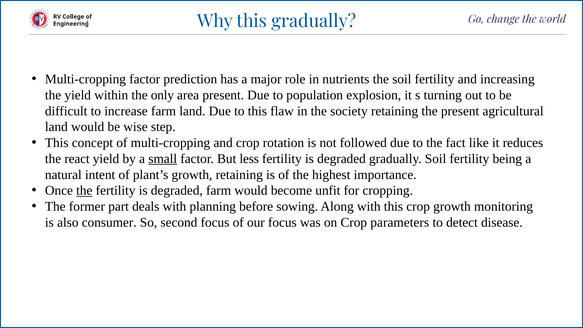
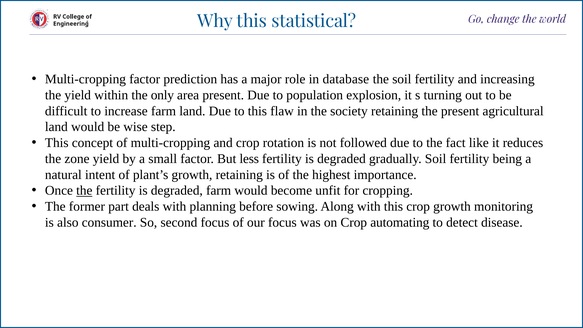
this gradually: gradually -> statistical (314, 21)
nutrients: nutrients -> database (346, 79)
react: react -> zone (77, 159)
small underline: present -> none (163, 159)
parameters: parameters -> automating (400, 222)
